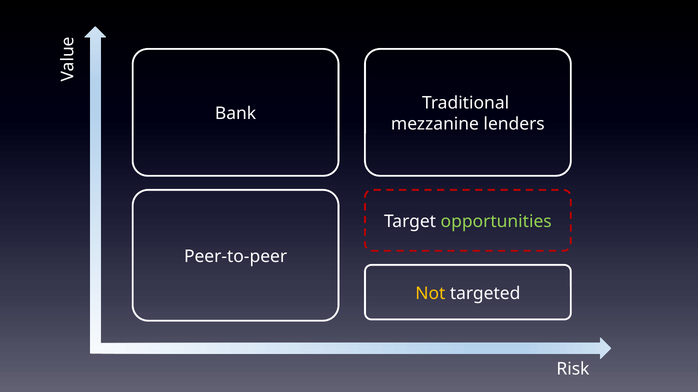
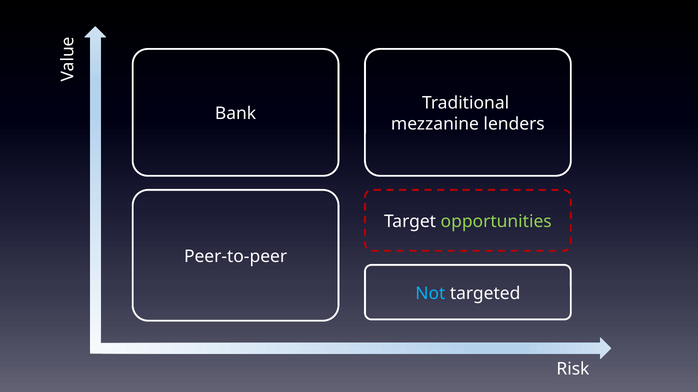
Not colour: yellow -> light blue (430, 294)
